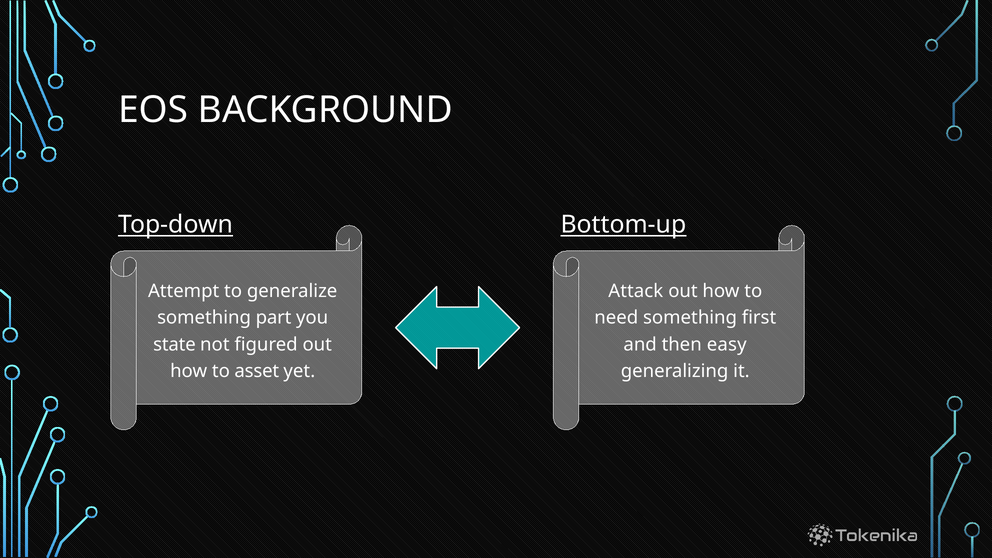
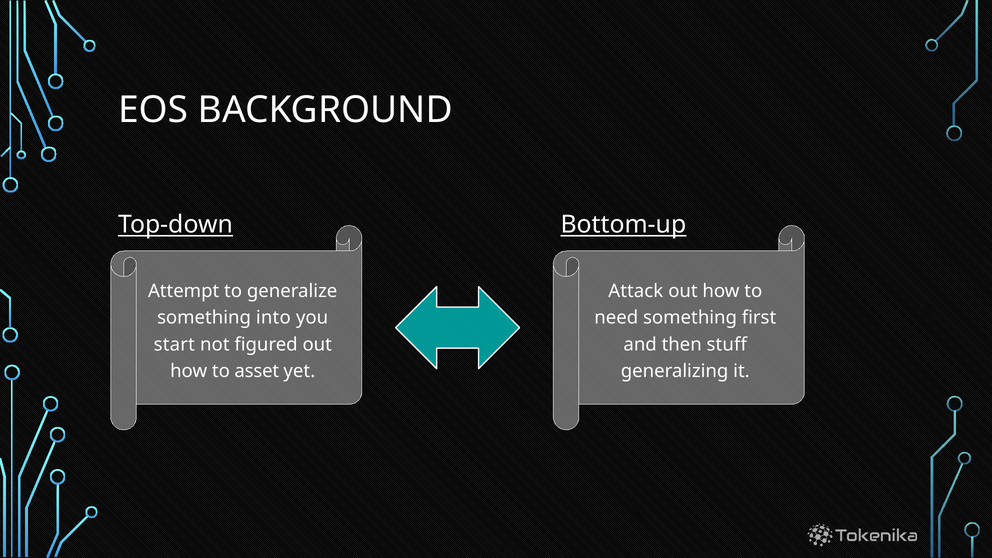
part: part -> into (273, 318)
state: state -> start (174, 345)
easy: easy -> stuff (727, 345)
